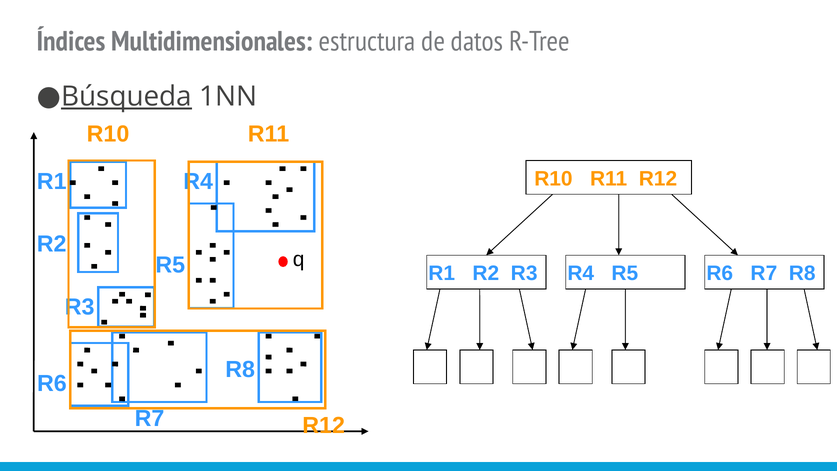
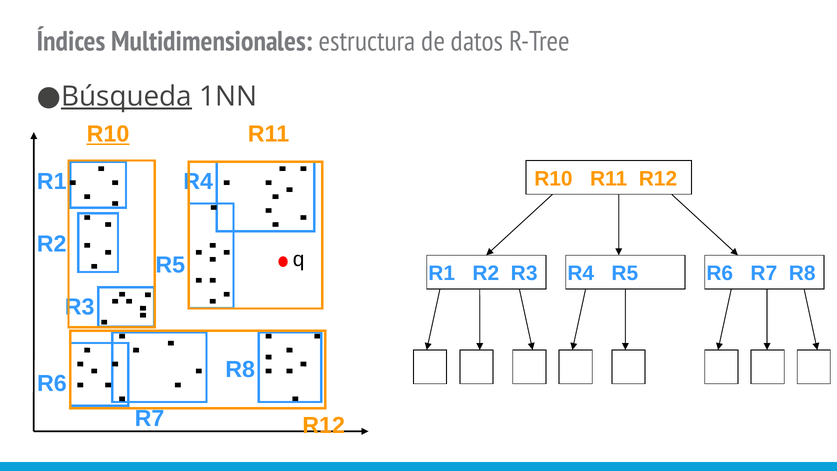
R10 underline: none -> present (108, 134)
